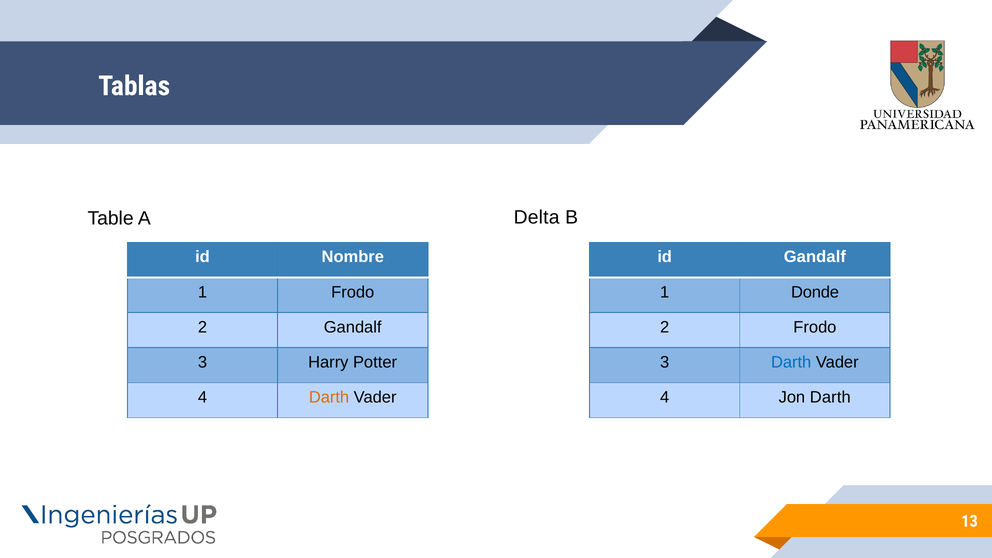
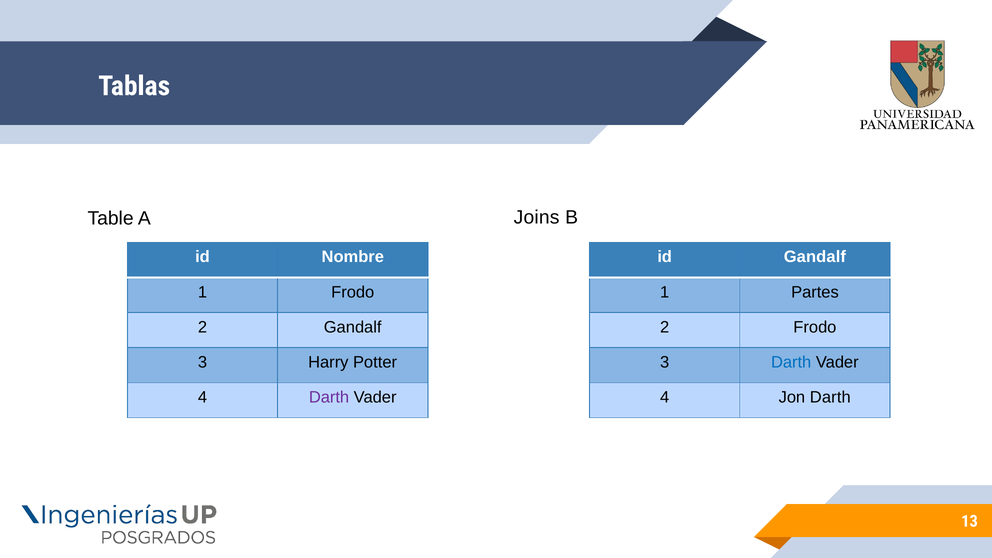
Delta: Delta -> Joins (537, 217)
Donde: Donde -> Partes (815, 292)
Darth colour: orange -> purple (329, 397)
